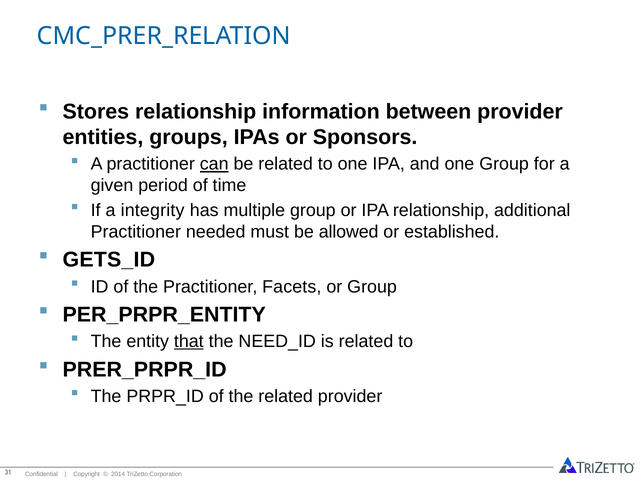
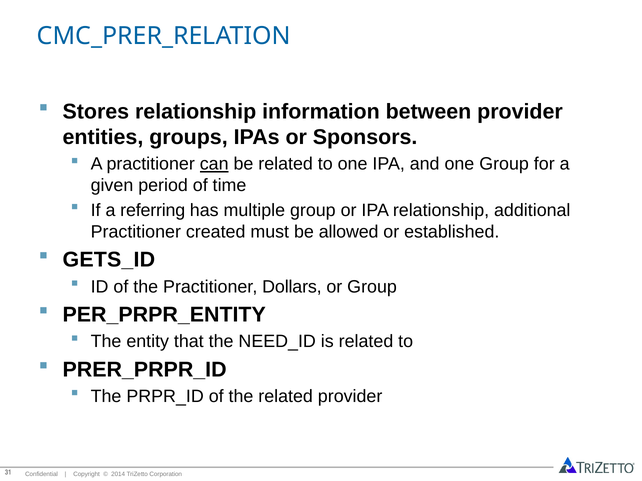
integrity: integrity -> referring (153, 211)
needed: needed -> created (216, 232)
Facets: Facets -> Dollars (292, 287)
that underline: present -> none (189, 342)
